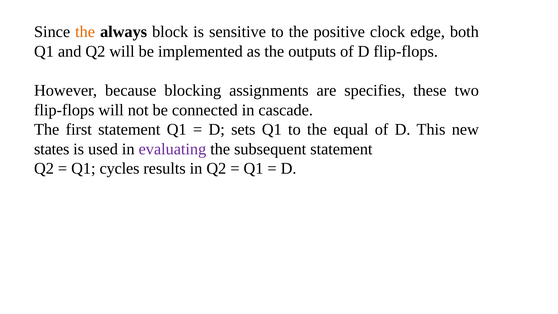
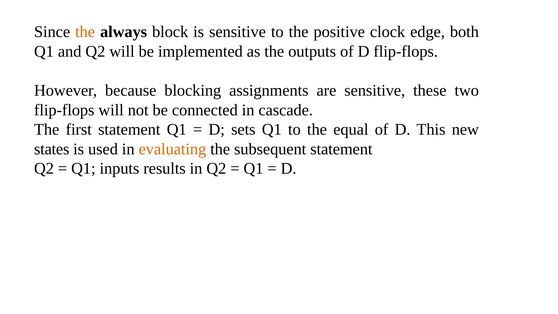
are specifies: specifies -> sensitive (375, 90)
evaluating colour: purple -> orange (172, 149)
cycles: cycles -> inputs (119, 169)
